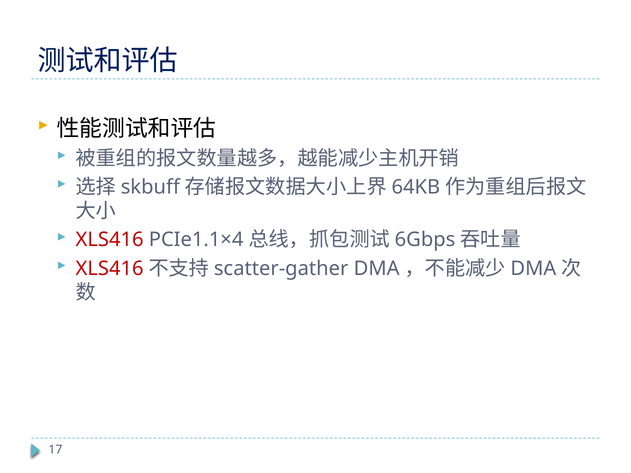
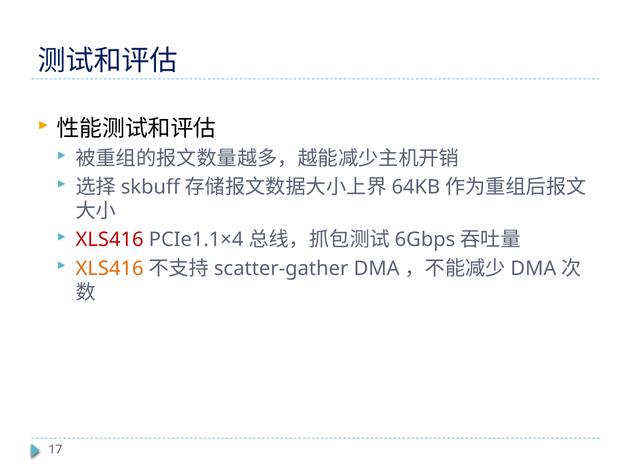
XLS416 colour: red -> orange (110, 269)
